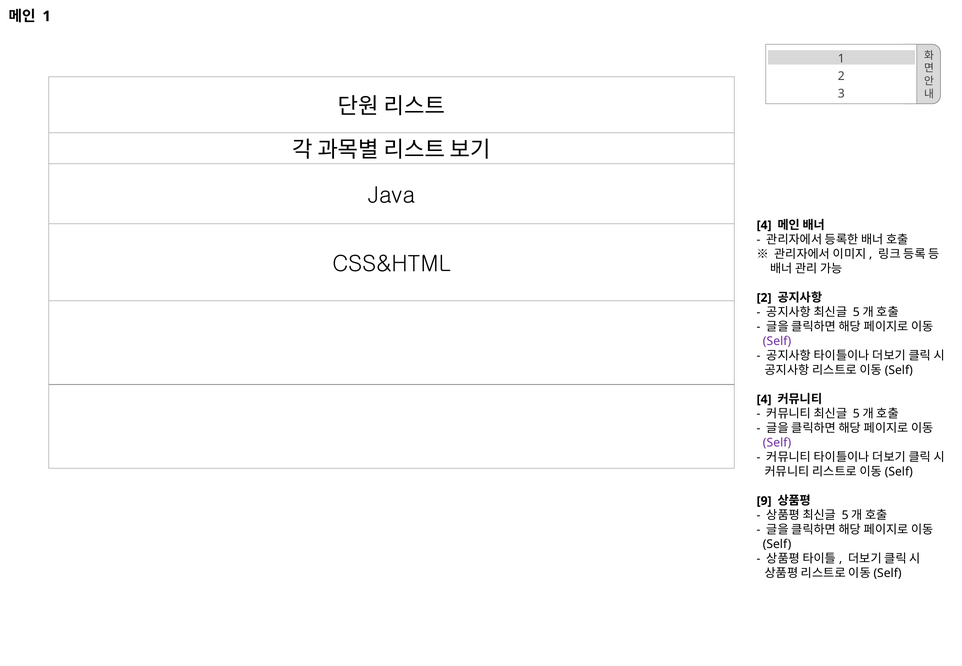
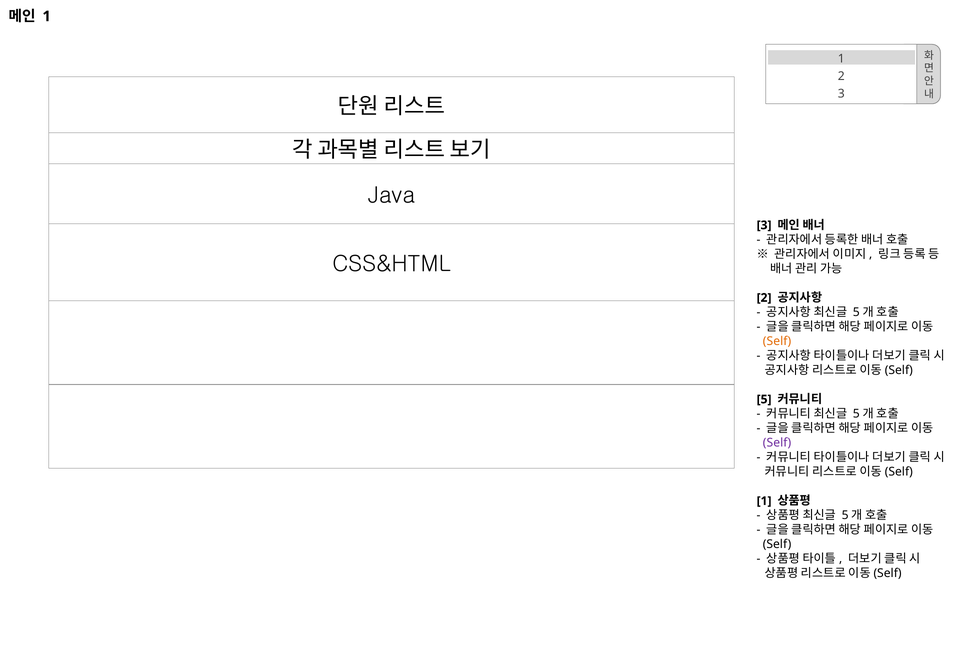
4: 4 -> 3 (764, 225)
Self colour: purple -> orange (777, 341)
4: 4 -> 5 (764, 399)
9: 9 -> 1 (764, 501)
